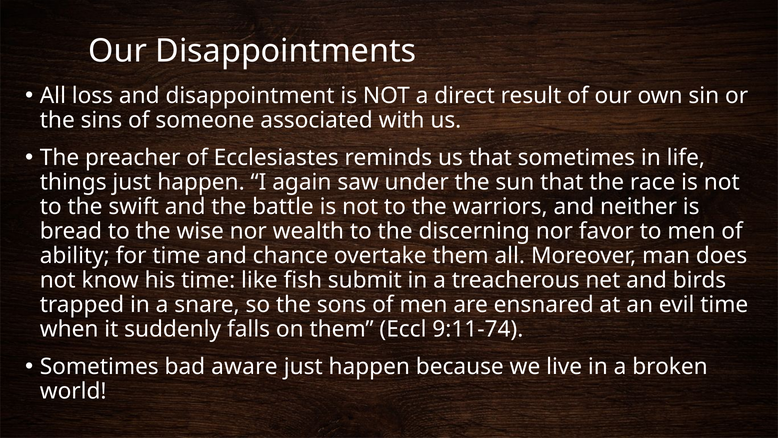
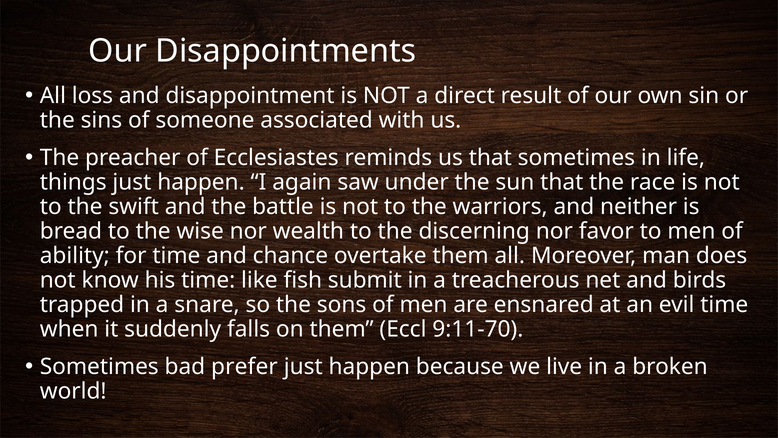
9:11-74: 9:11-74 -> 9:11-70 (478, 329)
aware: aware -> prefer (244, 367)
